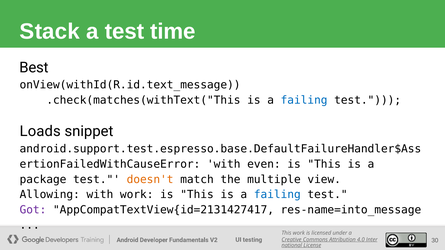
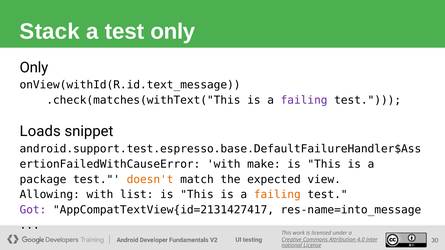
test time: time -> only (173, 32)
Best: Best -> Only (34, 68)
failing colour: blue -> purple (304, 100)
even: even -> make (264, 164)
multiple: multiple -> expected (274, 180)
with work: work -> list (137, 195)
failing colour: blue -> orange (277, 195)
